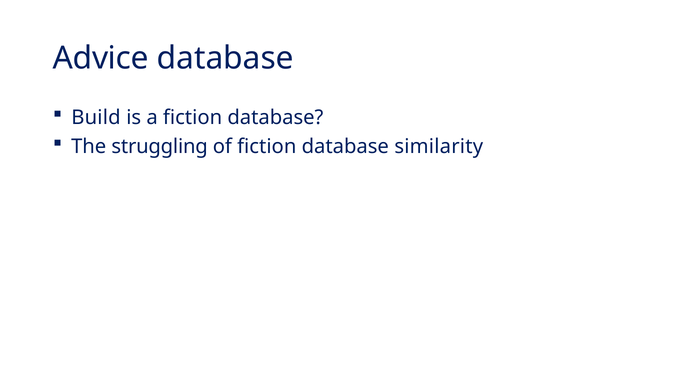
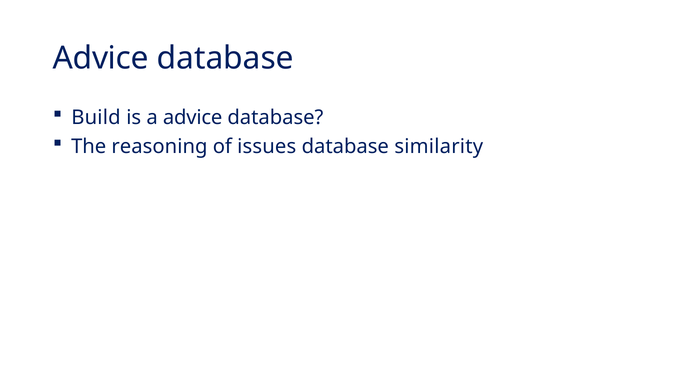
a fiction: fiction -> advice (193, 117)
struggling: struggling -> reasoning (159, 146)
of fiction: fiction -> issues (267, 146)
